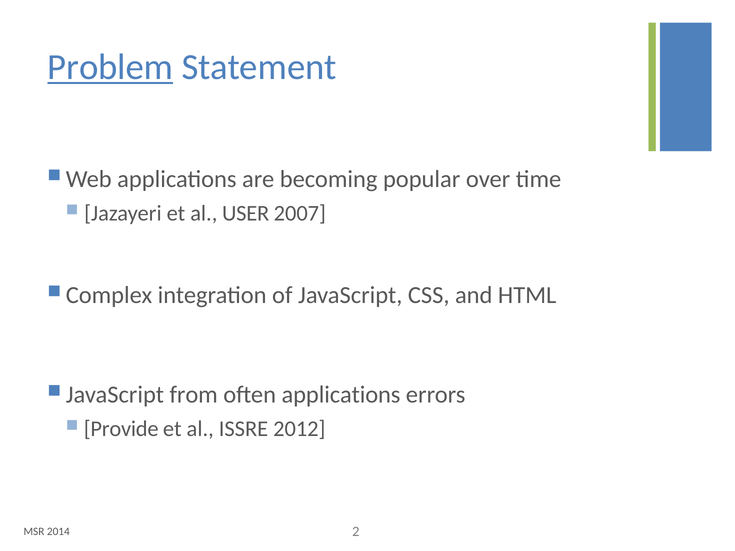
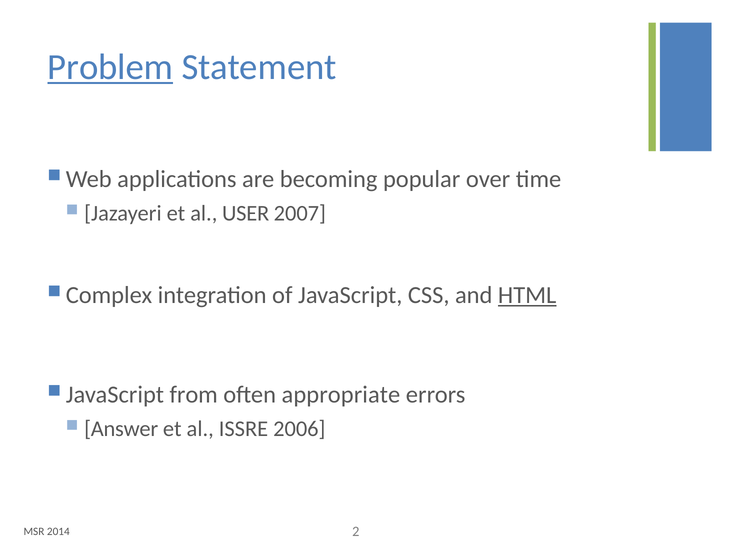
HTML underline: none -> present (527, 295)
often applications: applications -> appropriate (341, 395)
Provide: Provide -> Answer (121, 429)
2012: 2012 -> 2006 (299, 429)
